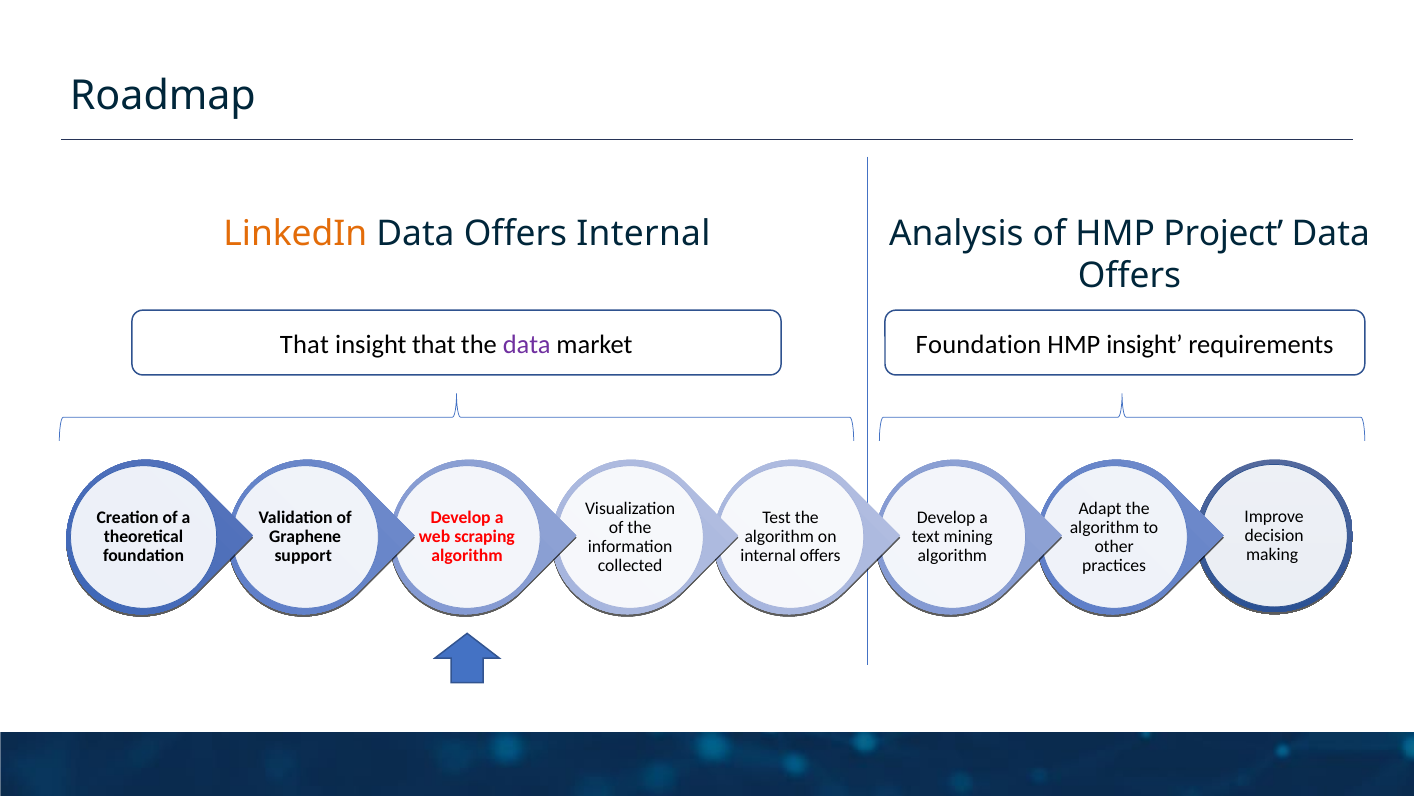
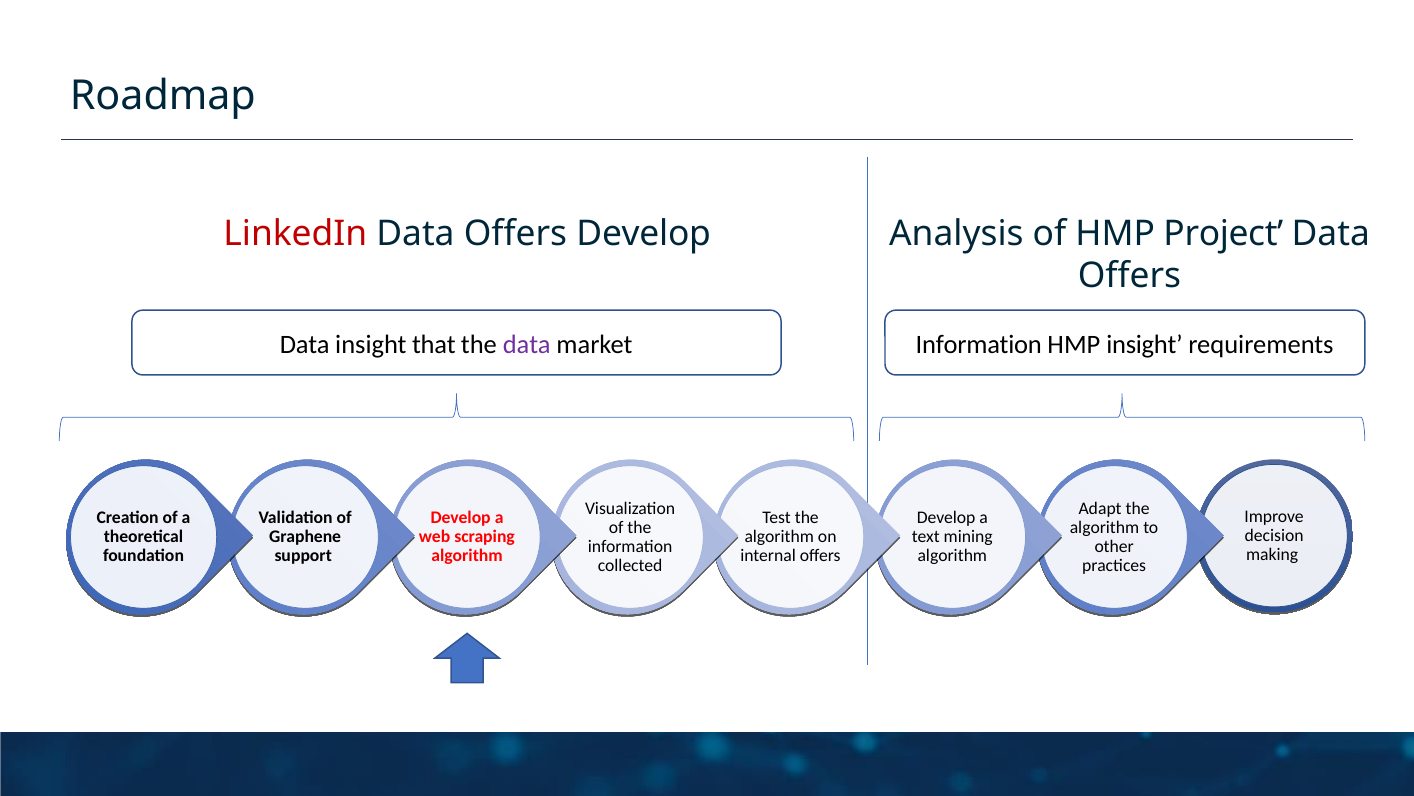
LinkedIn colour: orange -> red (295, 233)
Offers Internal: Internal -> Develop (644, 233)
That: That -> Data (305, 344)
market Foundation: Foundation -> Information (979, 344)
